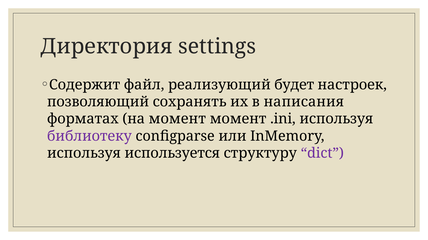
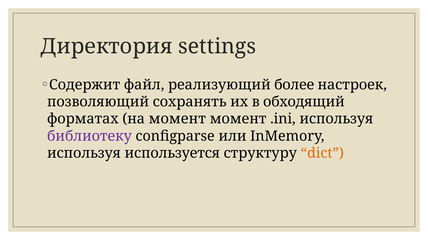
будет: будет -> более (294, 85)
написания: написания -> обходящий (304, 102)
dict colour: purple -> orange (322, 154)
